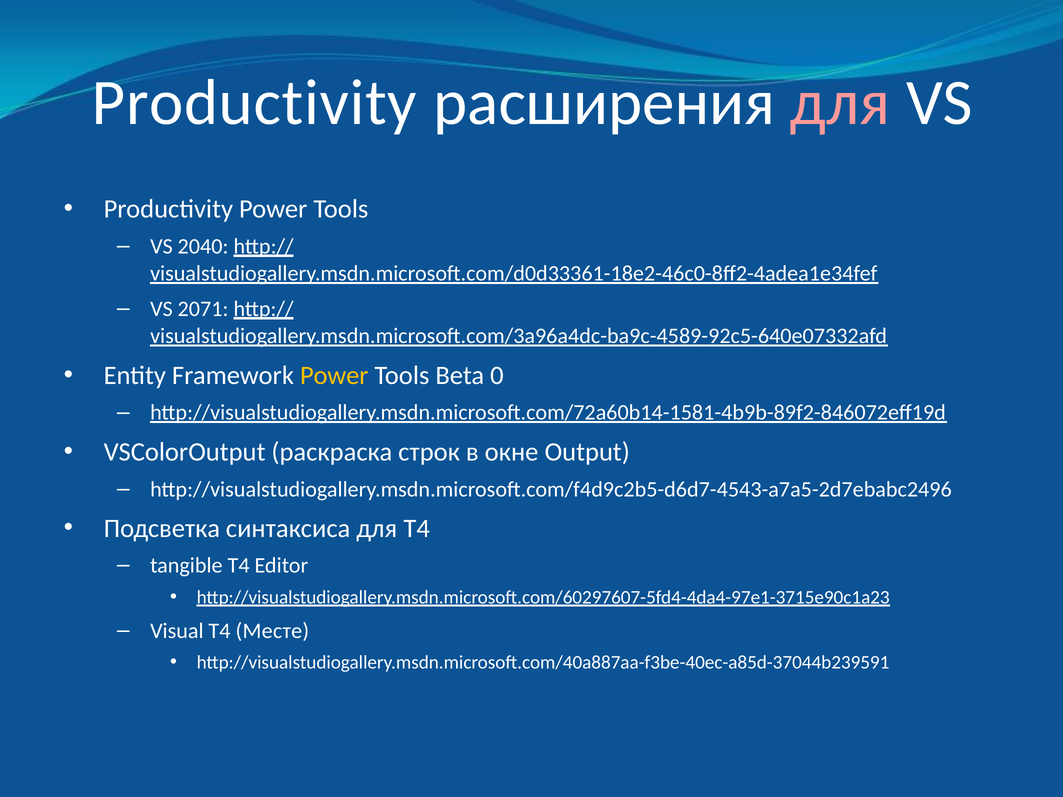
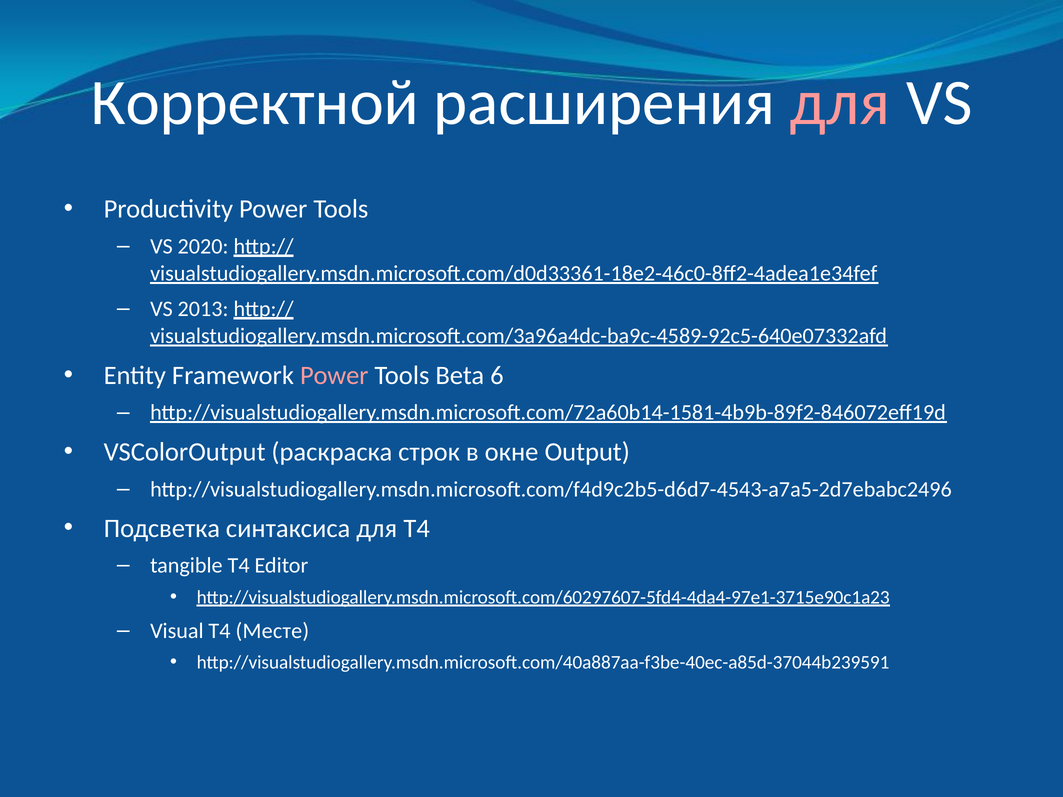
Productivity: Productivity -> Корректной (255, 103)
2040: 2040 -> 2020 (203, 246)
2071: 2071 -> 2013 (203, 309)
Power colour: yellow -> pink (334, 376)
0: 0 -> 6 (497, 376)
